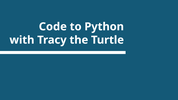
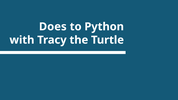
Code: Code -> Does (53, 27)
